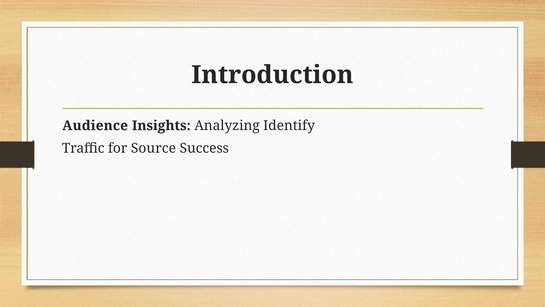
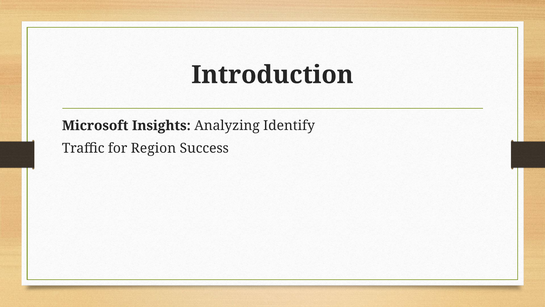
Audience: Audience -> Microsoft (95, 125)
Source: Source -> Region (153, 148)
